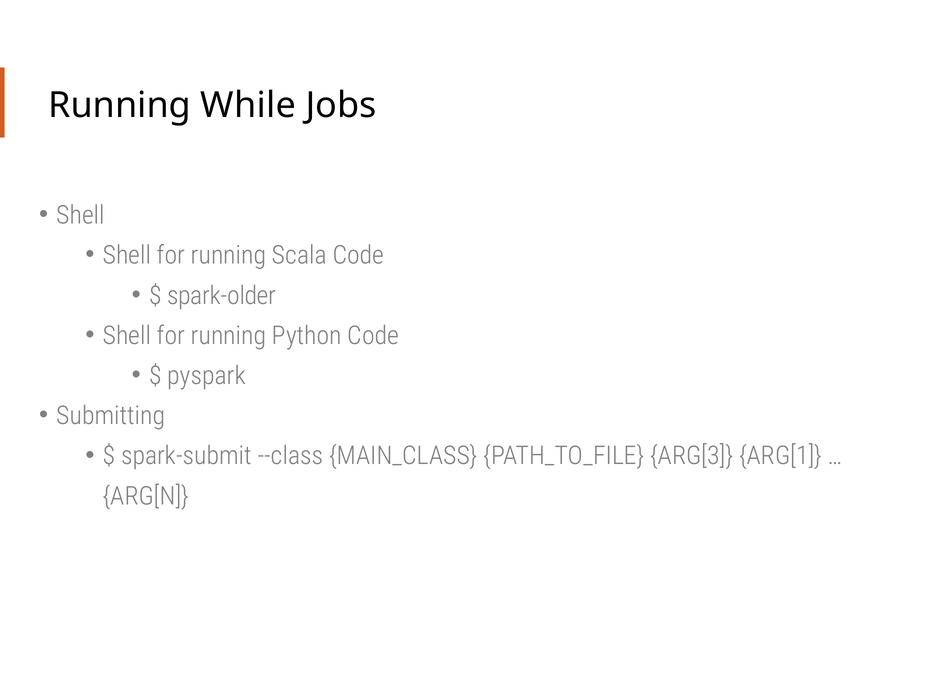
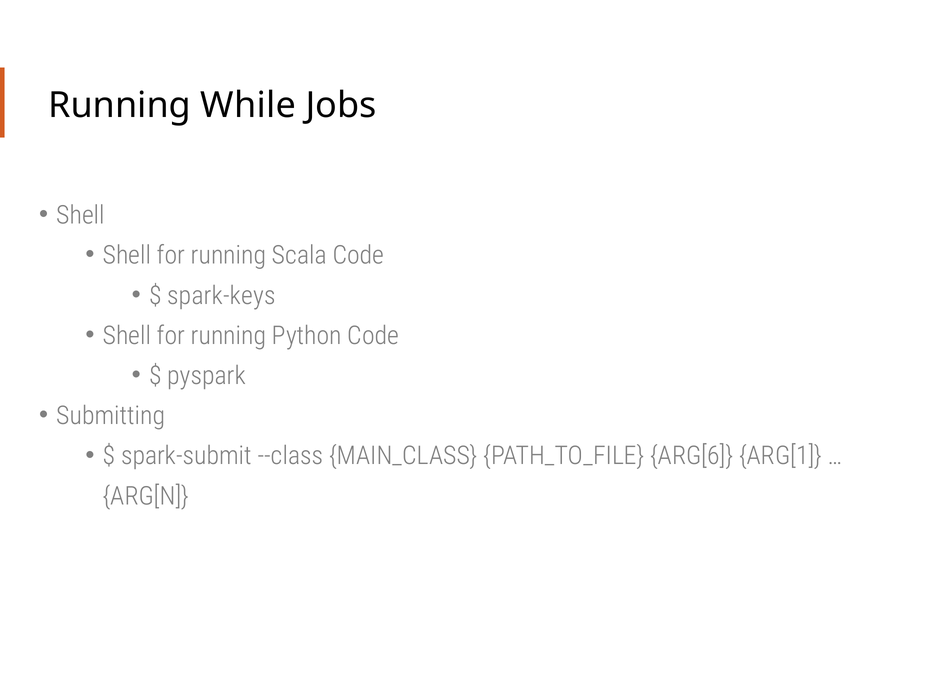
spark-older: spark-older -> spark-keys (221, 296)
ARG[3: ARG[3 -> ARG[6 (692, 456)
